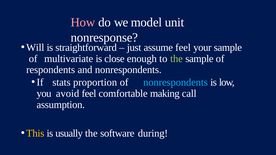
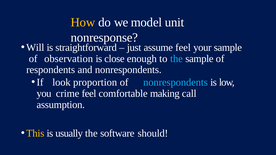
How colour: pink -> yellow (83, 22)
multivariate: multivariate -> observation (69, 59)
the colour: light green -> light blue (177, 59)
stats: stats -> look (61, 82)
avoid: avoid -> crime (68, 94)
during: during -> should (153, 133)
